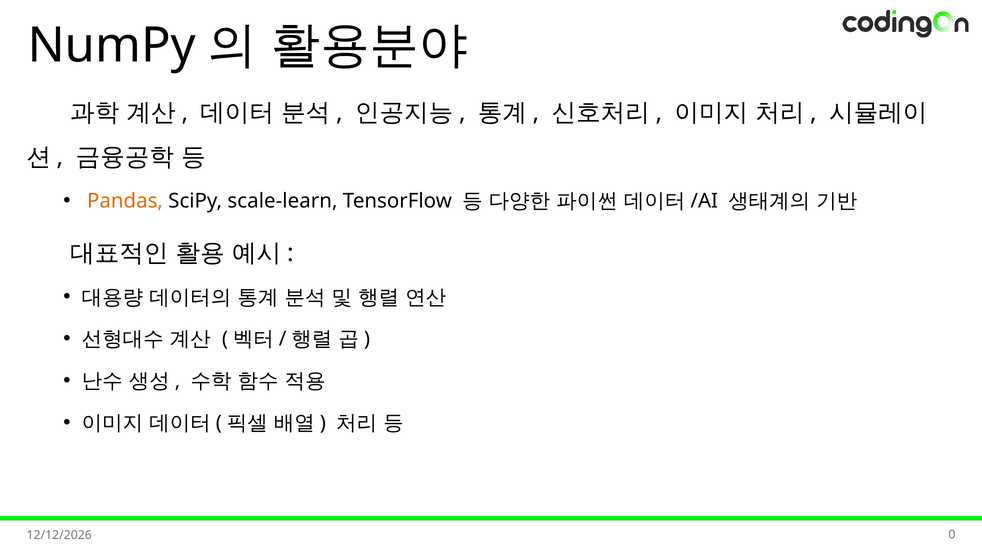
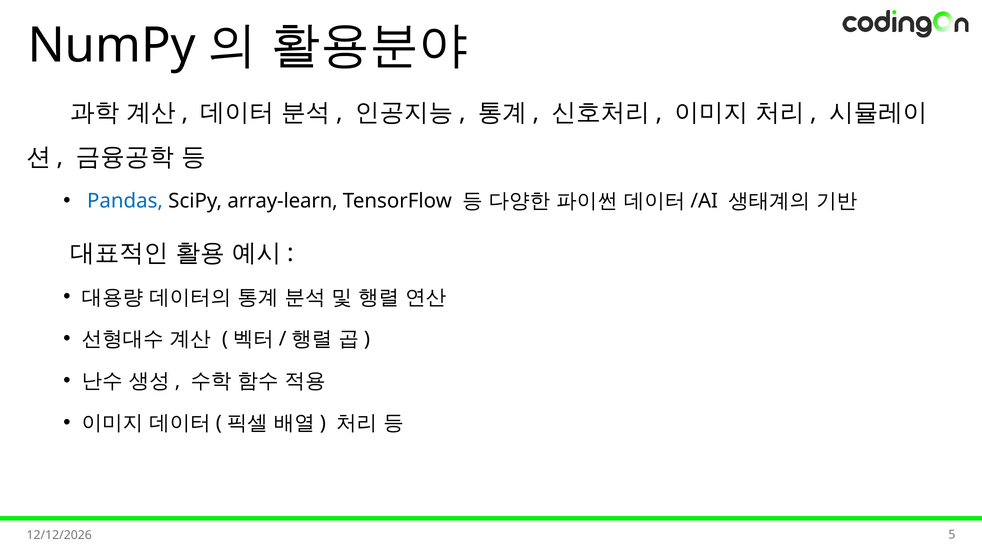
Pandas colour: orange -> blue (125, 201)
scale-learn: scale-learn -> array-learn (283, 201)
0: 0 -> 5 (952, 535)
